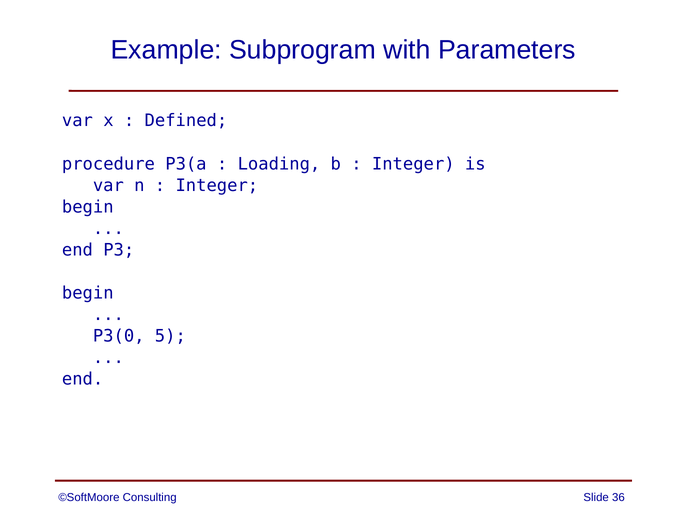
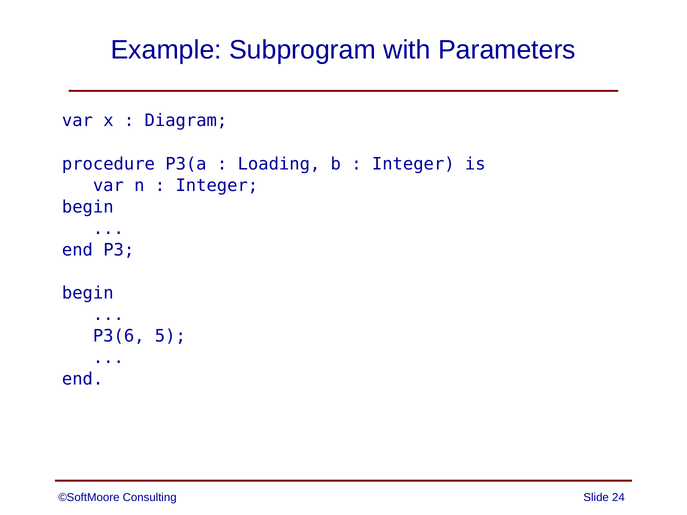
Defined: Defined -> Diagram (186, 121)
P3(0: P3(0 -> P3(6 (119, 336)
36: 36 -> 24 (618, 498)
